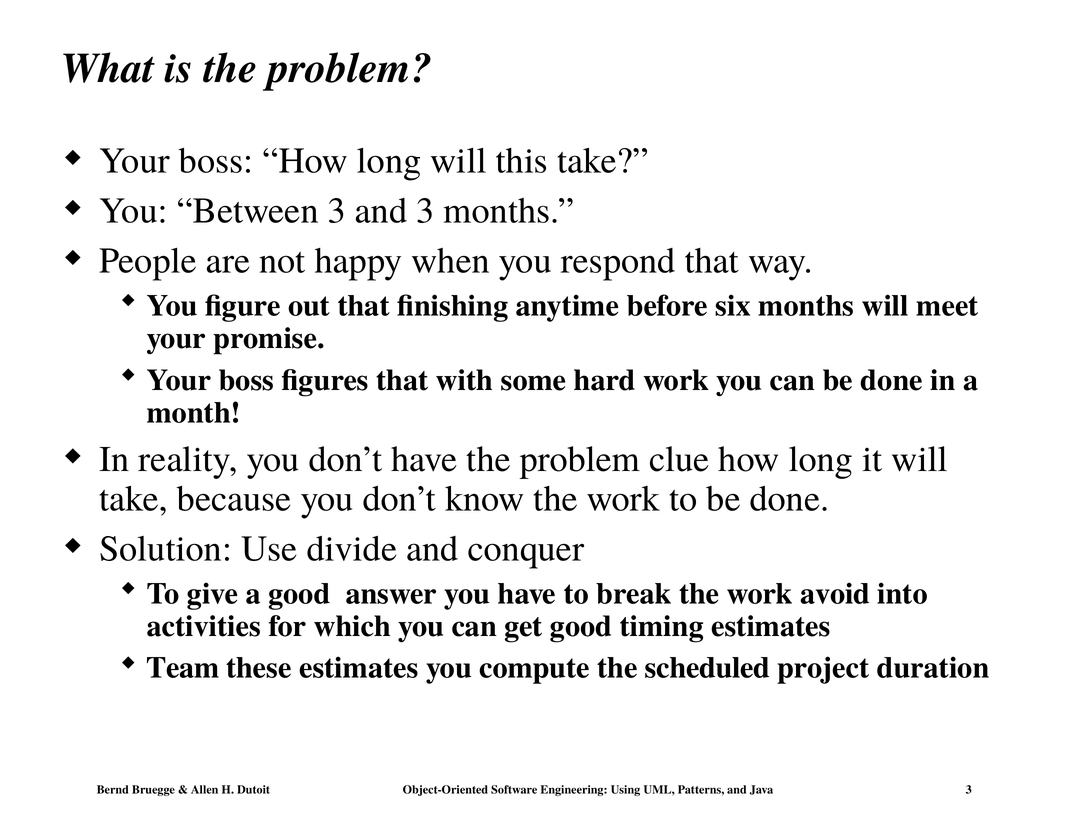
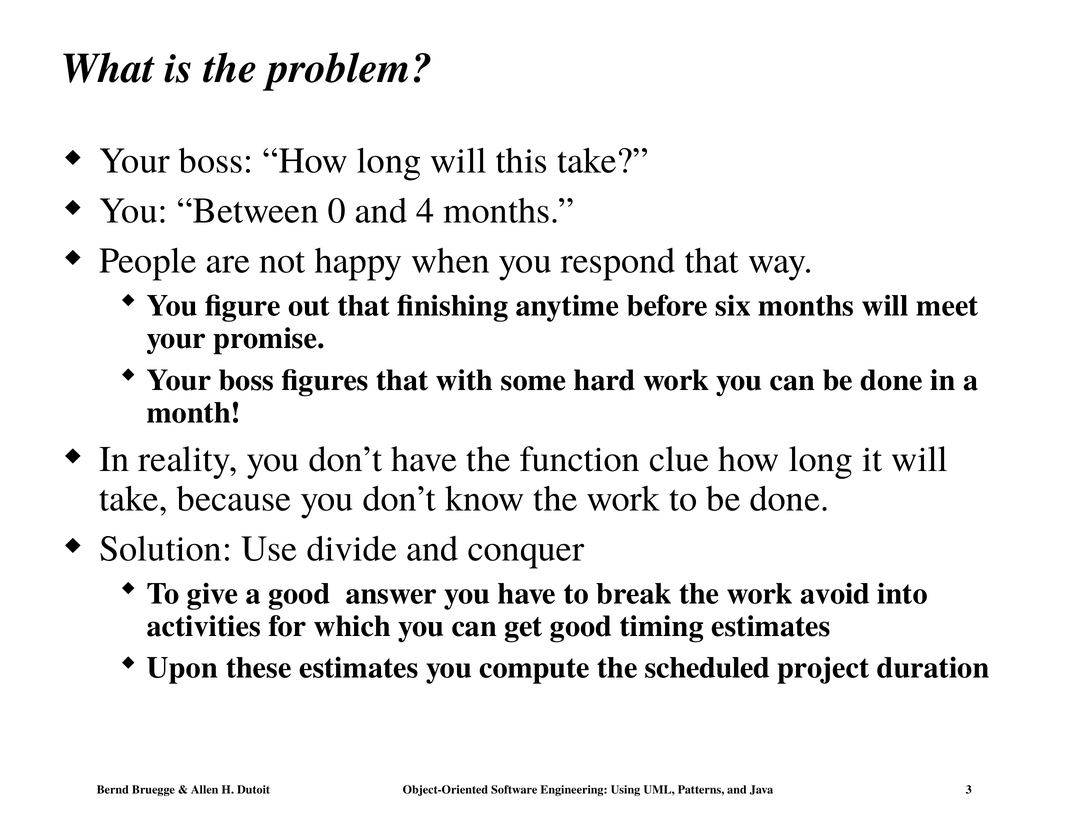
Between 3: 3 -> 0 (337, 211)
and 3: 3 -> 4 (425, 211)
have the problem: problem -> function (580, 459)
Team: Team -> Upon (182, 668)
